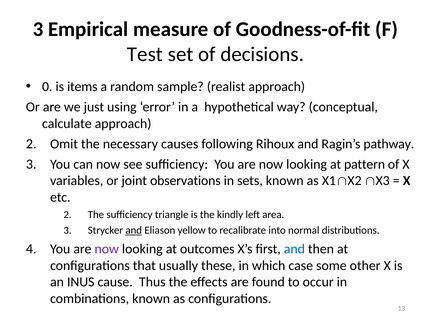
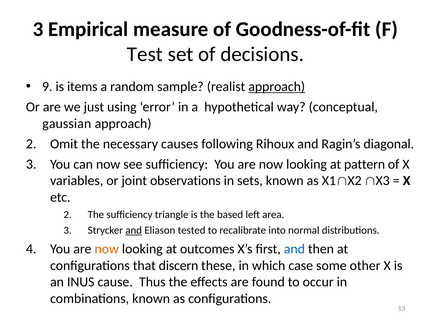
0: 0 -> 9 (47, 87)
approach underline: none -> present (277, 87)
calculate: calculate -> gaussian (67, 124)
pathway: pathway -> diagonal (389, 144)
kindly: kindly -> based (230, 215)
yellow: yellow -> tested (192, 231)
now colour: purple -> orange (107, 249)
usually: usually -> discern (179, 266)
